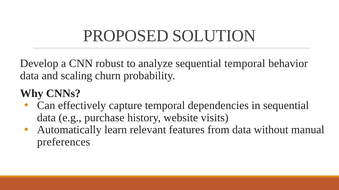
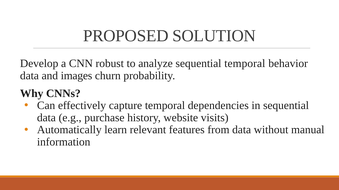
scaling: scaling -> images (77, 76)
preferences: preferences -> information (64, 142)
